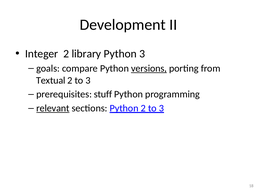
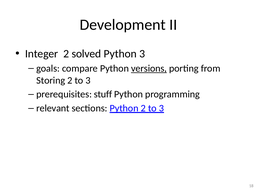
library: library -> solved (86, 54)
Textual: Textual -> Storing (51, 81)
relevant underline: present -> none (53, 109)
